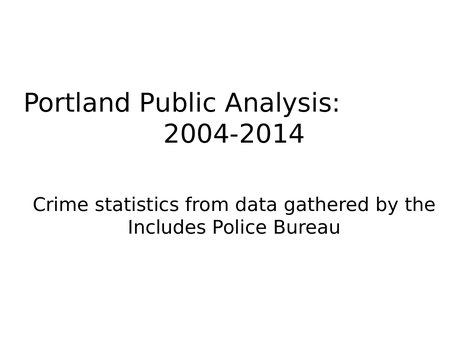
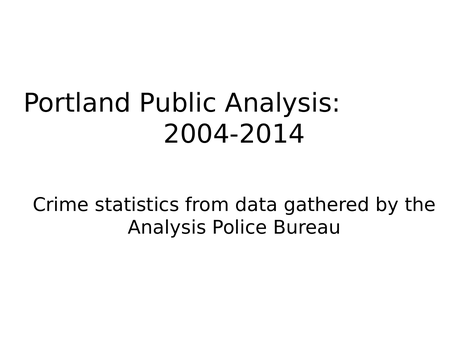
Includes: Includes -> Analysis (167, 228)
